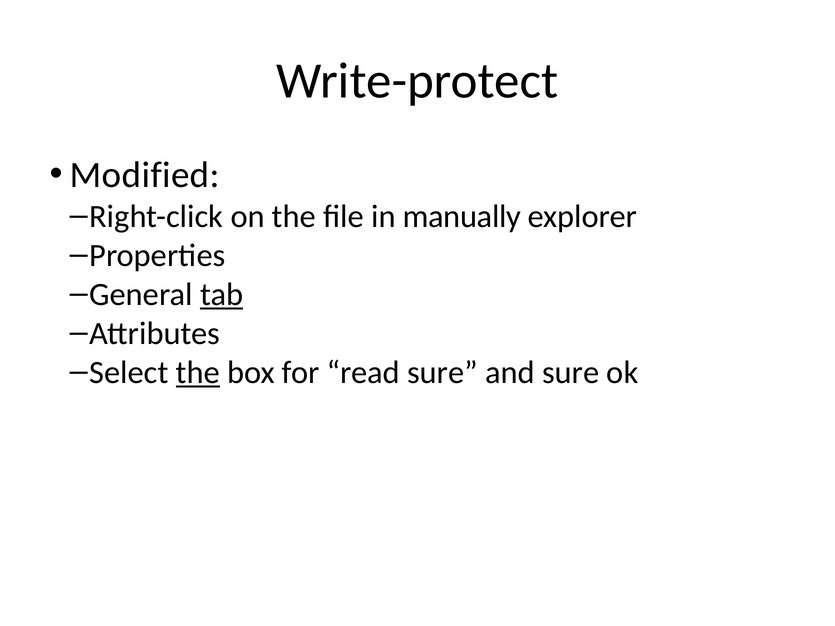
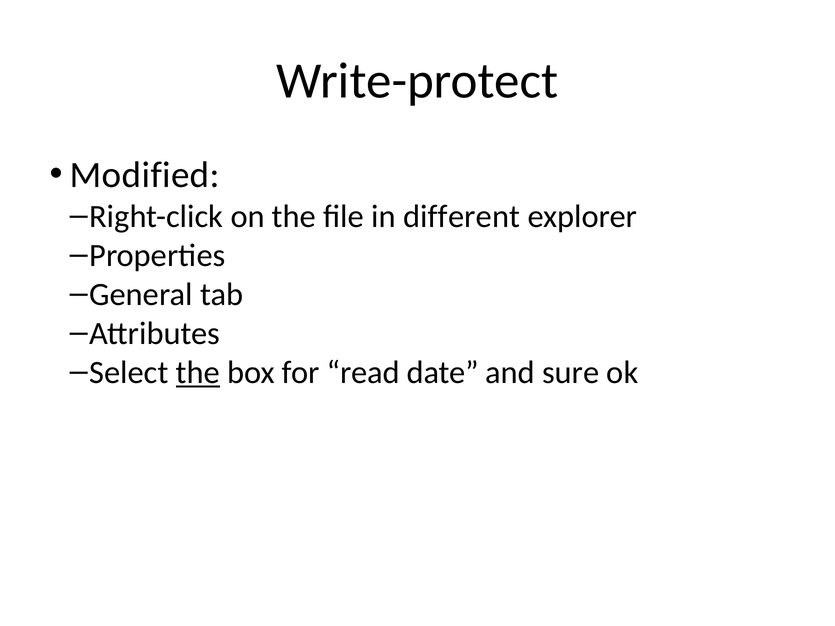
manually: manually -> different (462, 217)
tab underline: present -> none (222, 295)
read sure: sure -> date (443, 372)
